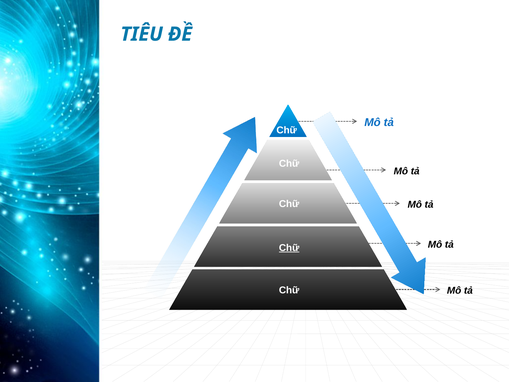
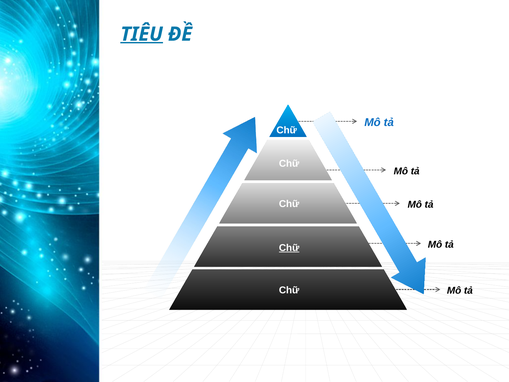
TIÊU underline: none -> present (142, 34)
